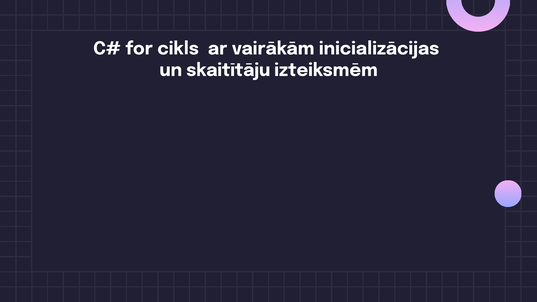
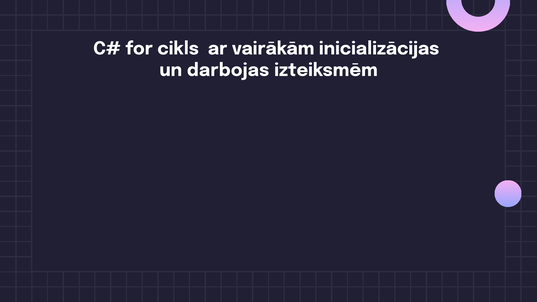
skaitītāju: skaitītāju -> darbojas (228, 70)
